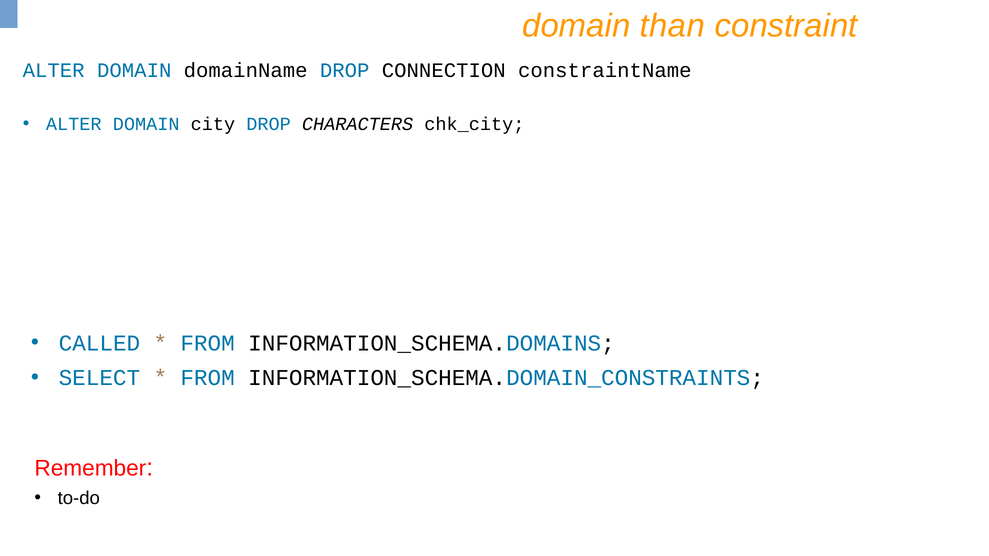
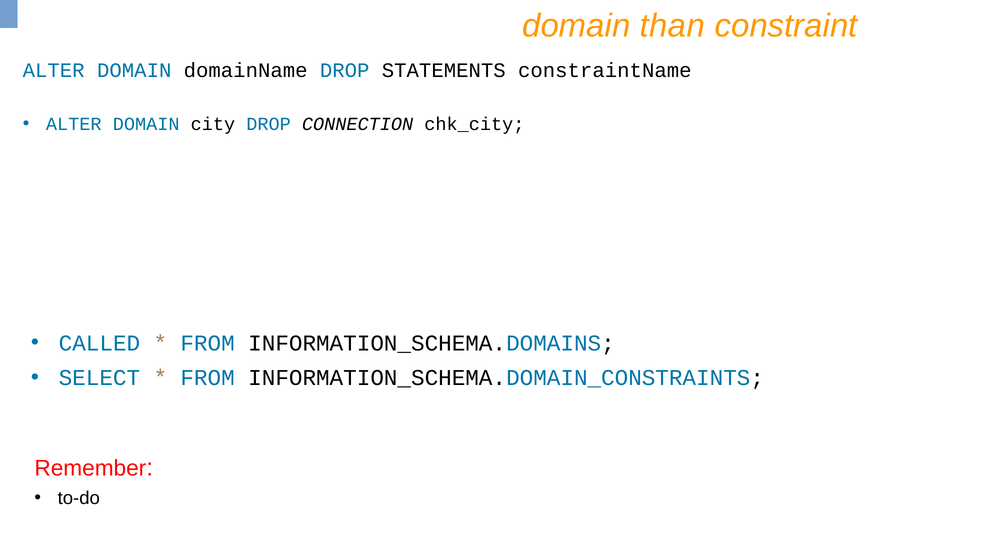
CONNECTION: CONNECTION -> STATEMENTS (444, 70)
CHARACTERS: CHARACTERS -> CONNECTION (358, 124)
